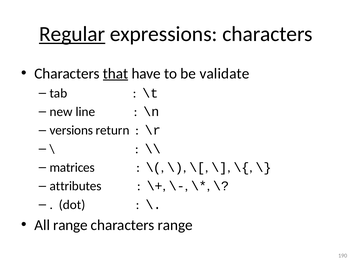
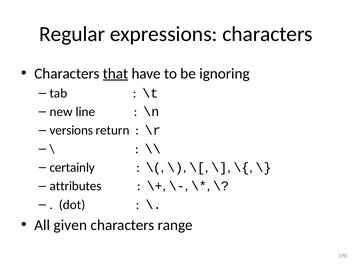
Regular underline: present -> none (72, 34)
validate: validate -> ignoring (225, 74)
matrices: matrices -> certainly (72, 168)
All range: range -> given (70, 225)
